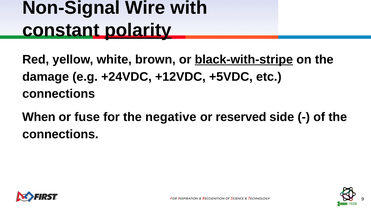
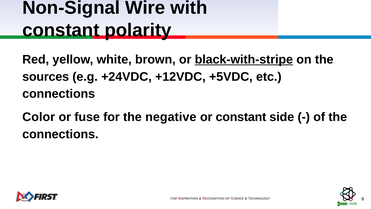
polarity underline: present -> none (138, 30)
damage: damage -> sources (46, 77)
When: When -> Color (39, 117)
or reserved: reserved -> constant (241, 117)
